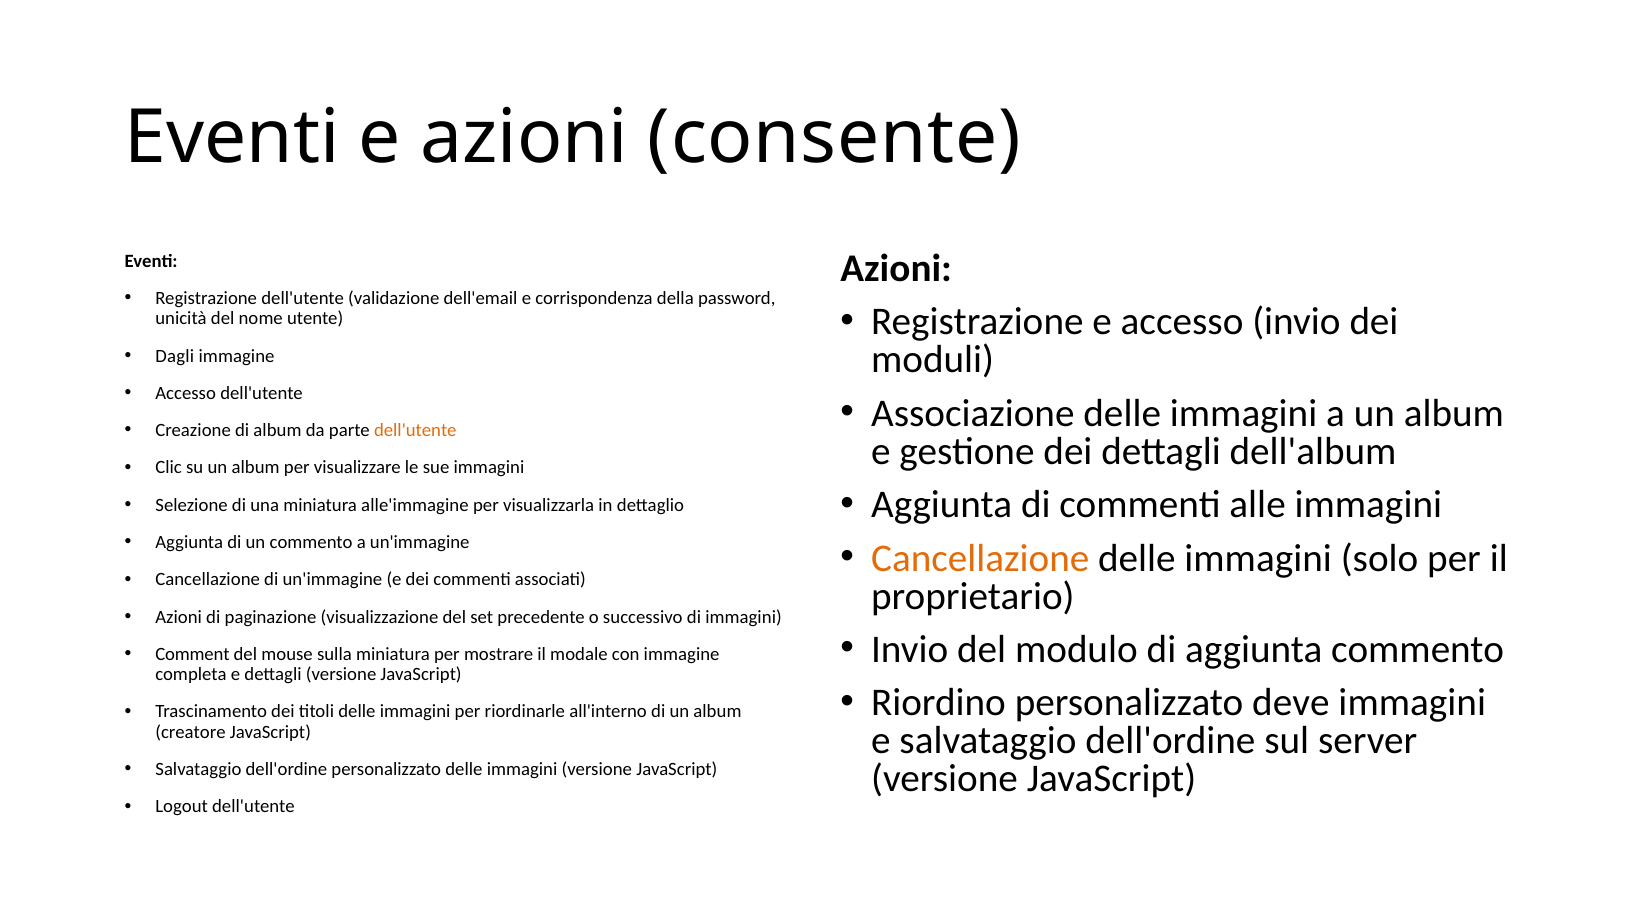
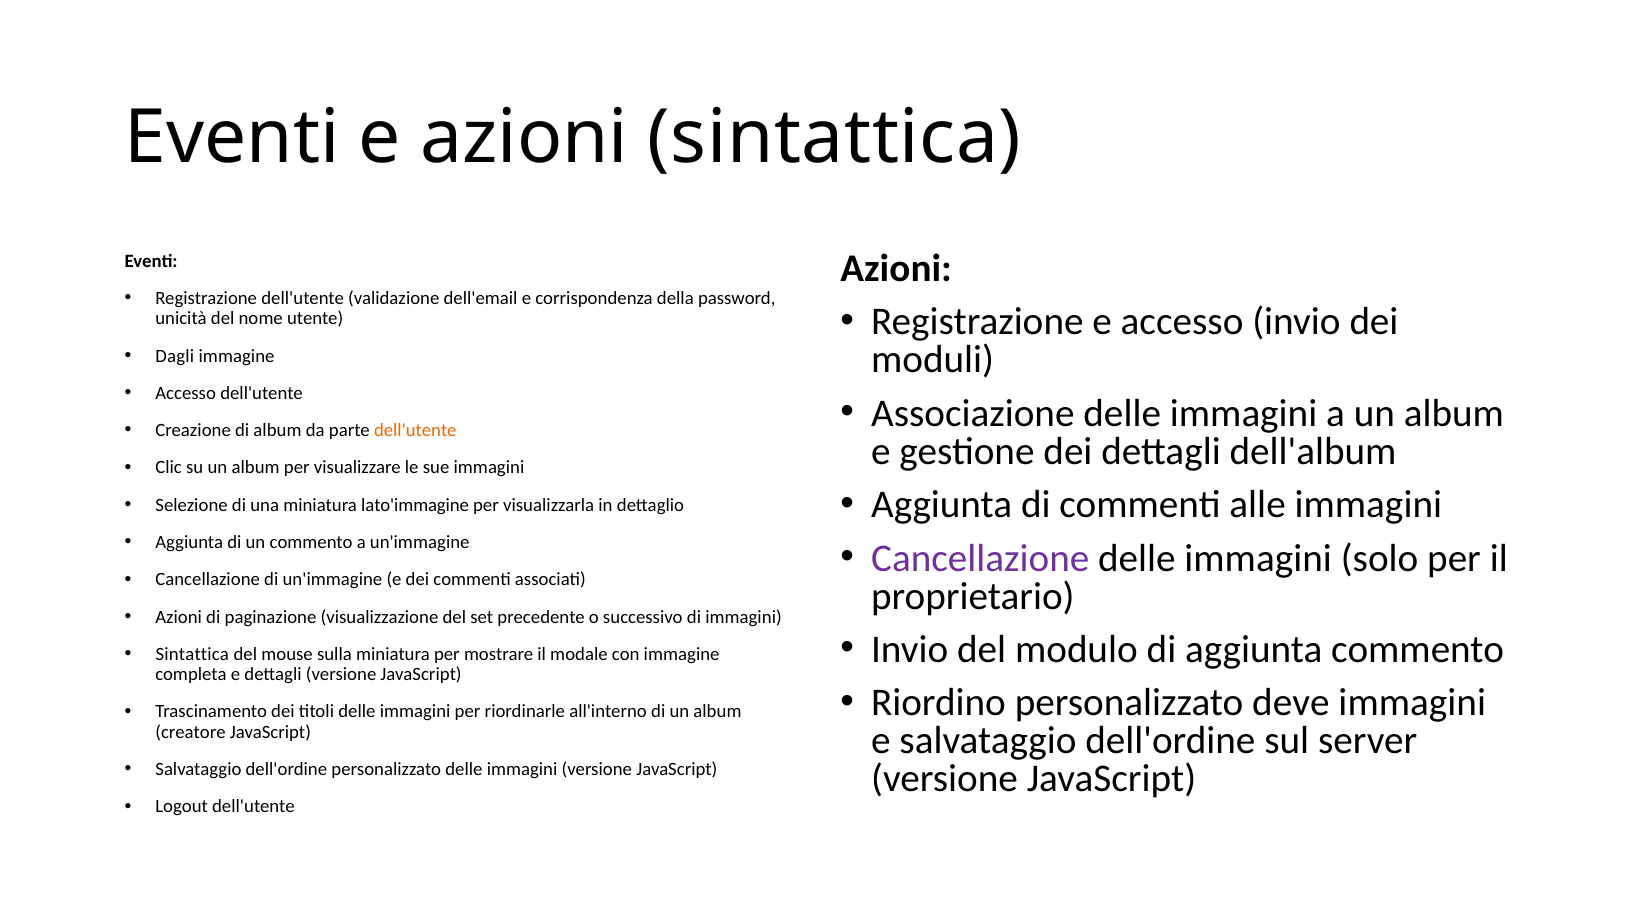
azioni consente: consente -> sintattica (834, 137)
alle'immagine: alle'immagine -> lato'immagine (415, 505)
Cancellazione colour: orange -> purple (980, 558)
Comment: Comment -> Sintattica (192, 654)
